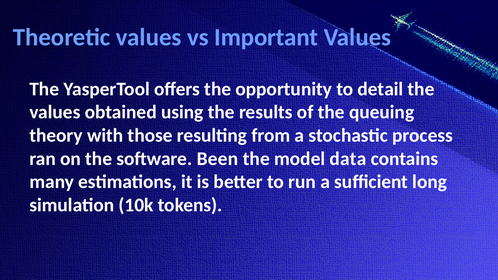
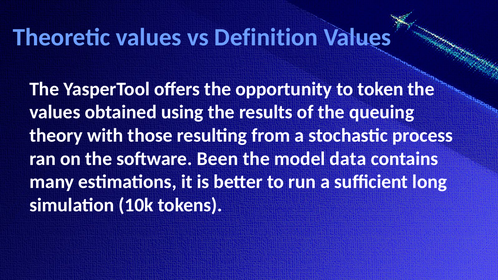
Important: Important -> Definition (266, 37)
detail: detail -> token (381, 89)
